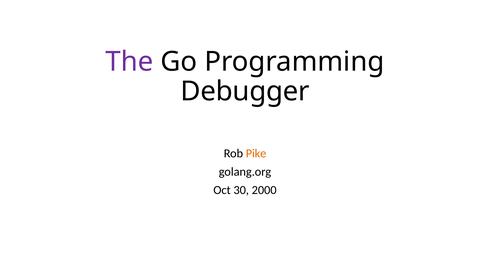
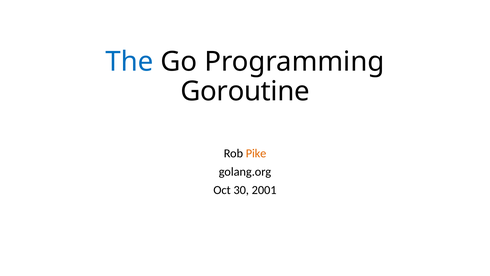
The colour: purple -> blue (129, 62)
Debugger: Debugger -> Goroutine (245, 91)
2000: 2000 -> 2001 (264, 190)
